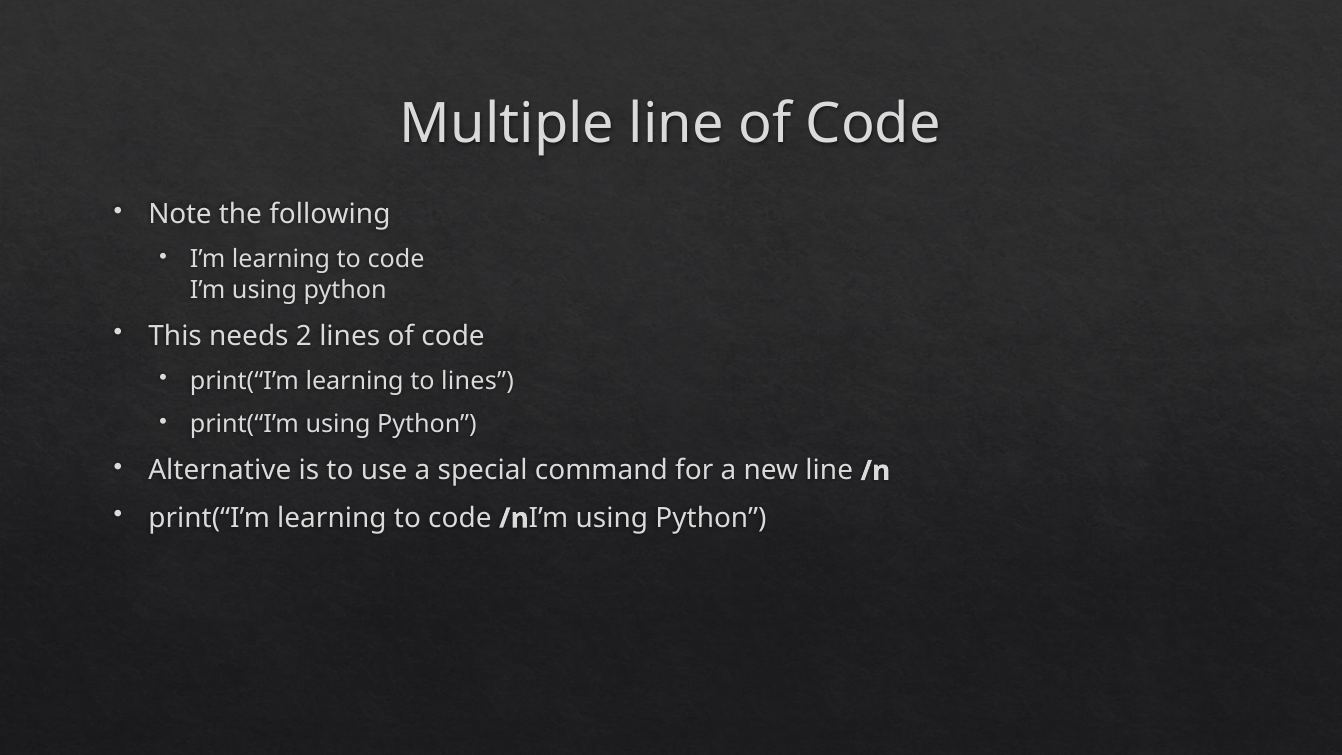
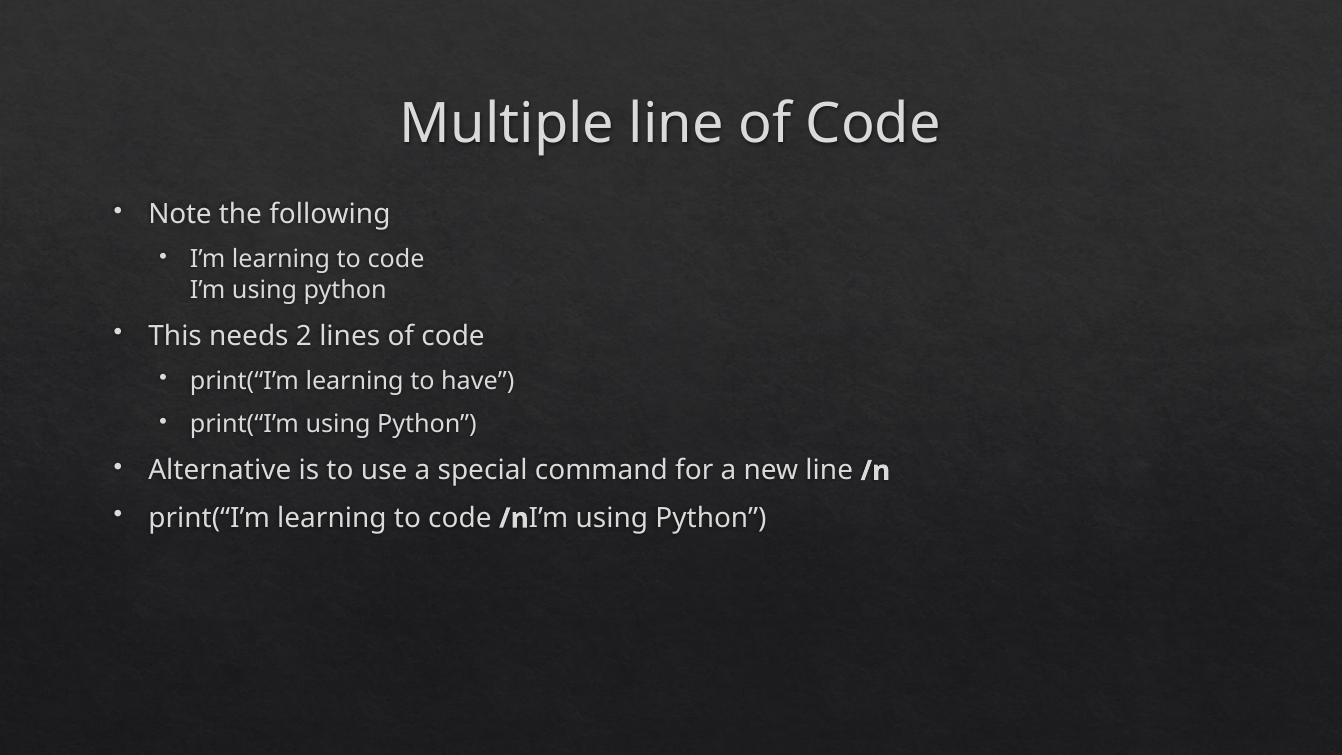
to lines: lines -> have (478, 381)
